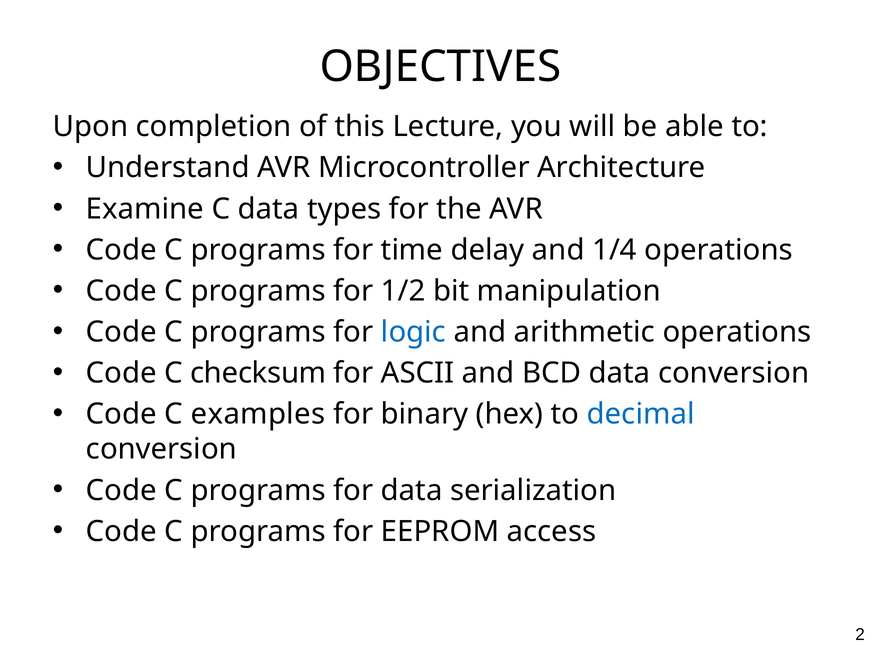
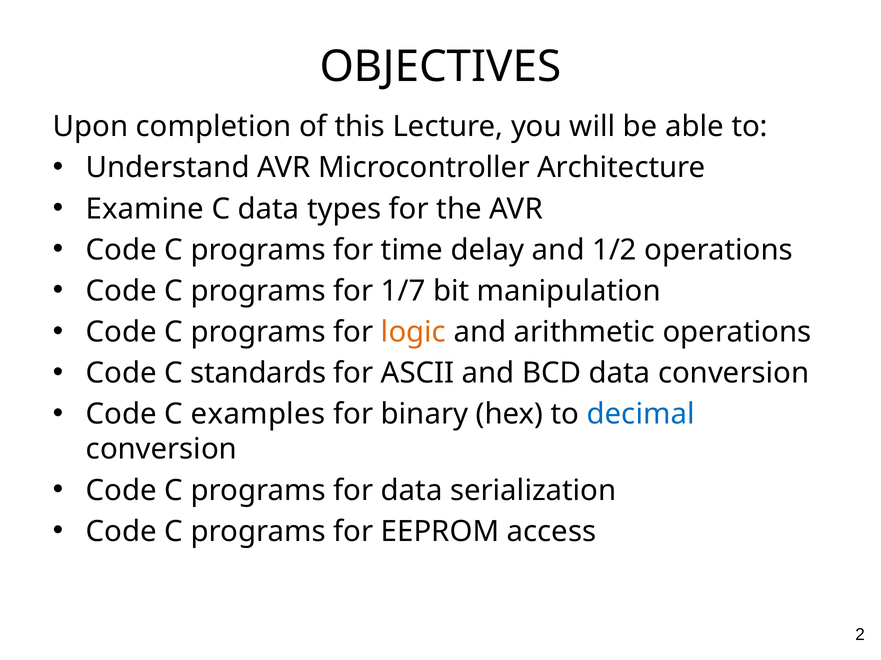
1/4: 1/4 -> 1/2 (615, 250)
1/2: 1/2 -> 1/7 (403, 291)
logic colour: blue -> orange (413, 332)
checksum: checksum -> standards (258, 373)
